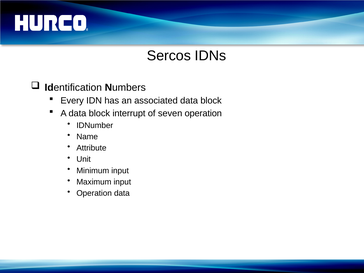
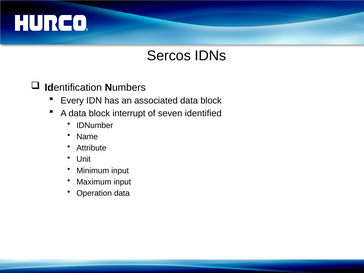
seven operation: operation -> identified (203, 113)
